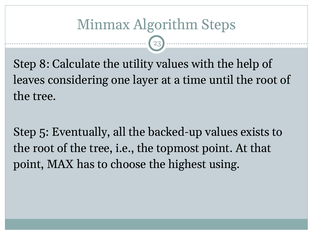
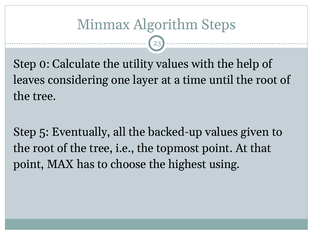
8: 8 -> 0 (44, 64)
exists: exists -> given (255, 132)
